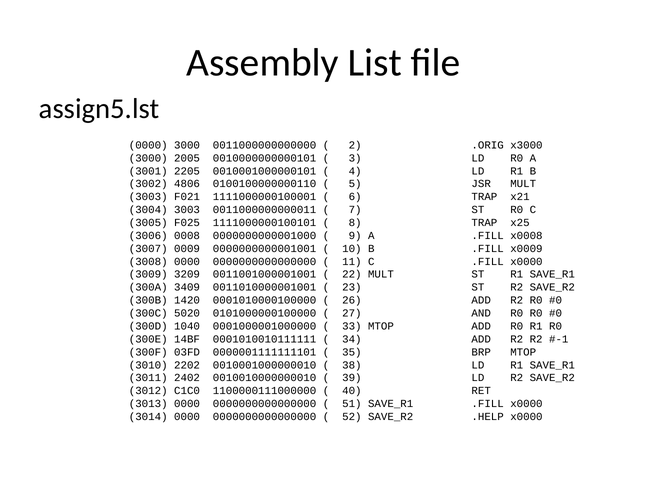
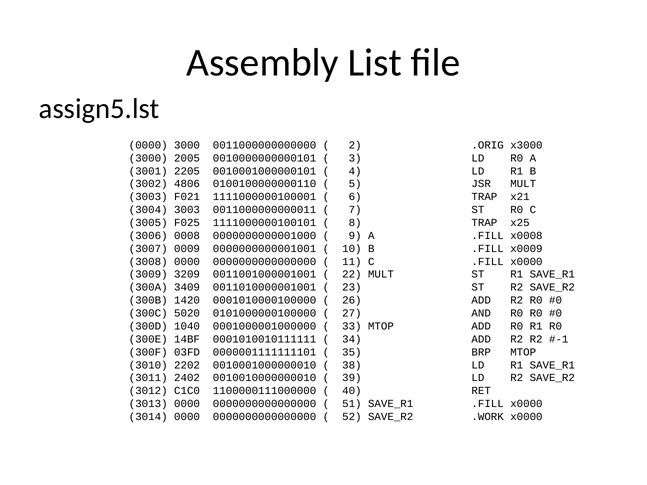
.HELP: .HELP -> .WORK (488, 417)
